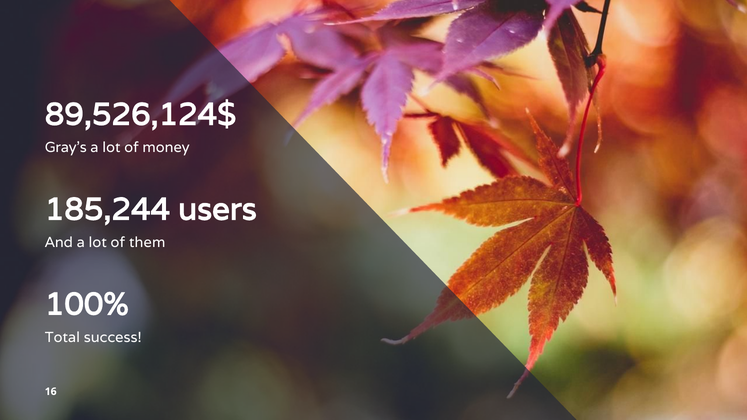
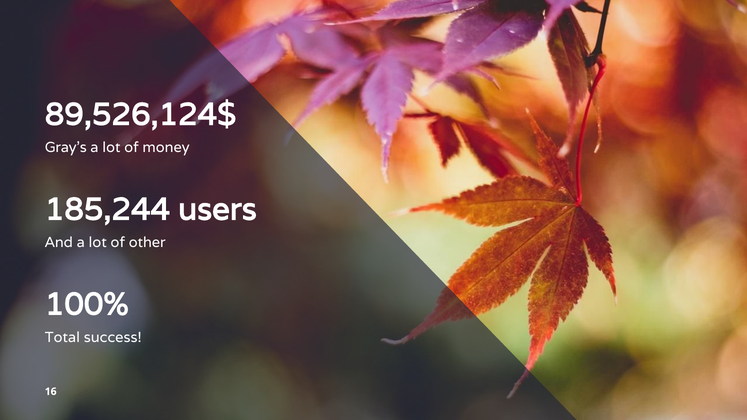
them: them -> other (147, 242)
